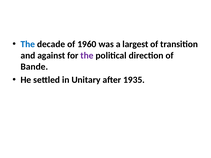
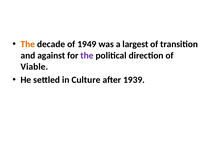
The colour: blue -> orange (28, 44)
1960: 1960 -> 1949 (87, 44)
Bande: Bande -> Viable (34, 67)
Unitary: Unitary -> Culture (86, 80)
1935: 1935 -> 1939 (134, 80)
